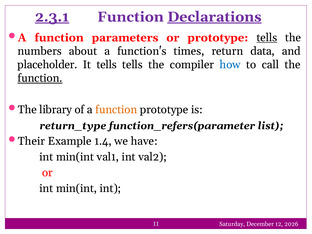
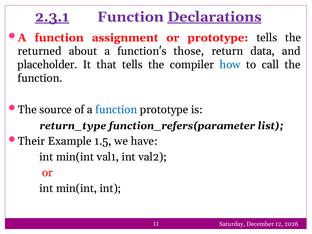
parameters: parameters -> assignment (125, 38)
tells underline: present -> none (267, 38)
numbers: numbers -> returned (40, 51)
times: times -> those (189, 51)
It tells: tells -> that (107, 65)
function underline: present -> none (40, 78)
library: library -> source (56, 110)
function colour: orange -> blue (116, 110)
1.4: 1.4 -> 1.5 (103, 141)
